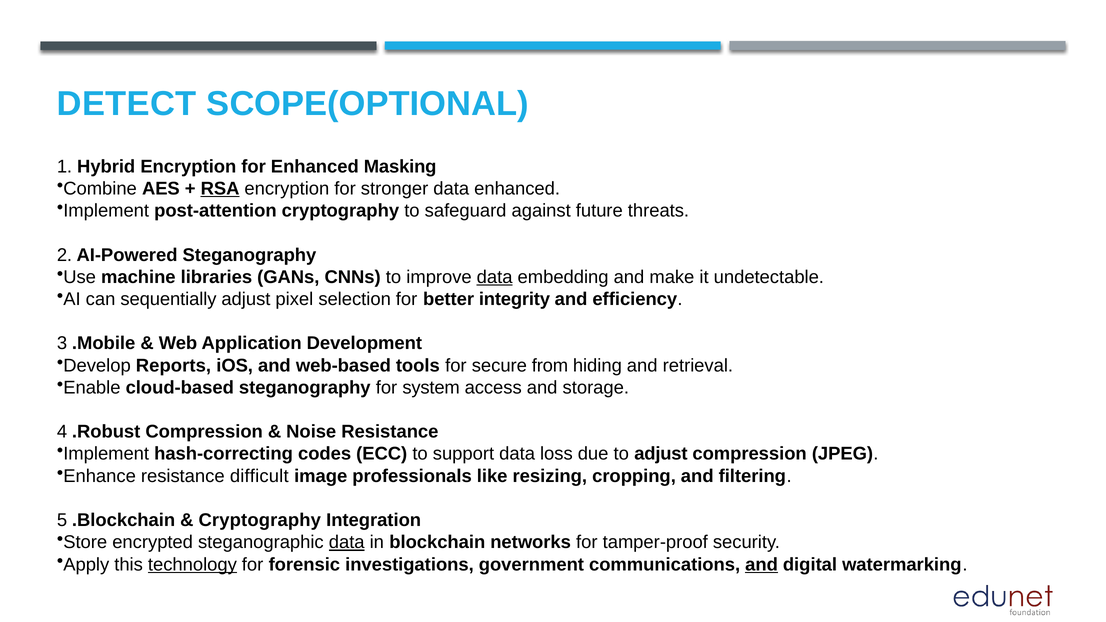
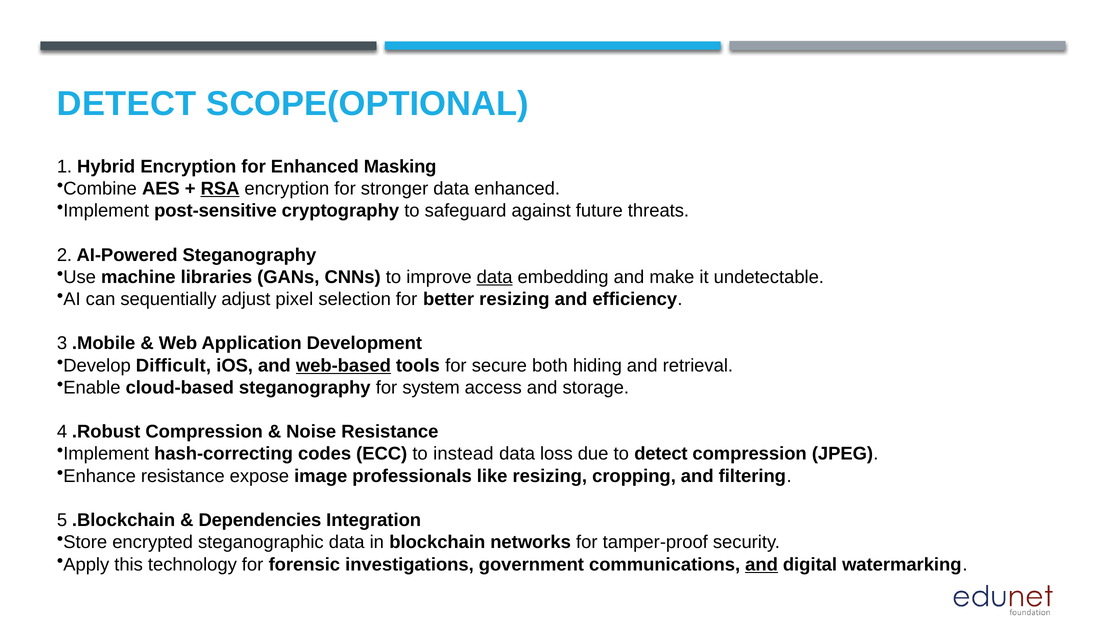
post-attention: post-attention -> post-sensitive (215, 211)
better integrity: integrity -> resizing (514, 299)
Reports: Reports -> Difficult (173, 366)
web-based underline: none -> present (343, 366)
from: from -> both (550, 366)
support: support -> instead (463, 454)
to adjust: adjust -> detect (661, 454)
difficult: difficult -> expose (259, 476)
Cryptography: Cryptography -> Dependencies (260, 520)
data underline: present -> none (347, 542)
technology underline: present -> none (192, 565)
